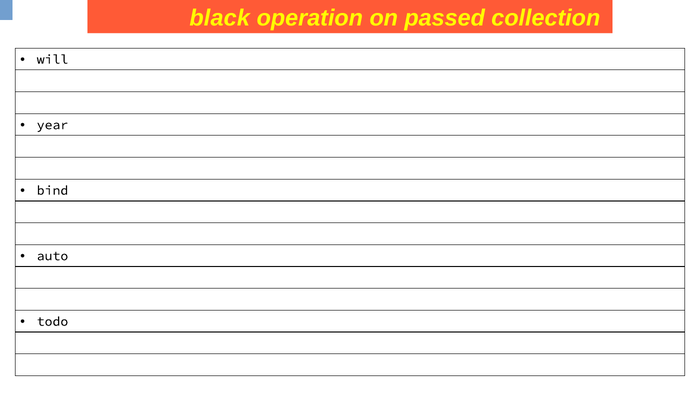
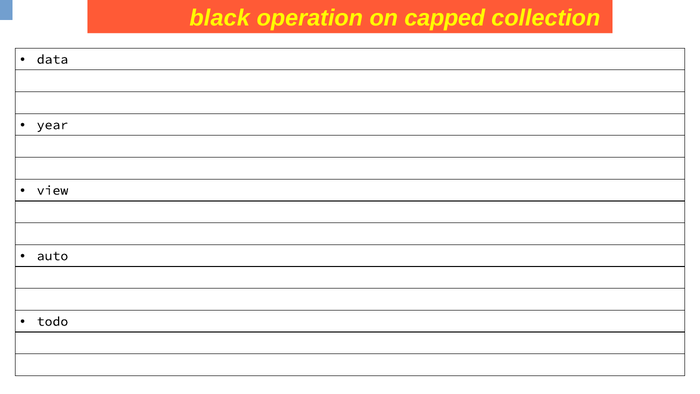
passed: passed -> capped (445, 18)
will: will -> data (52, 59)
bind: bind -> view (52, 190)
